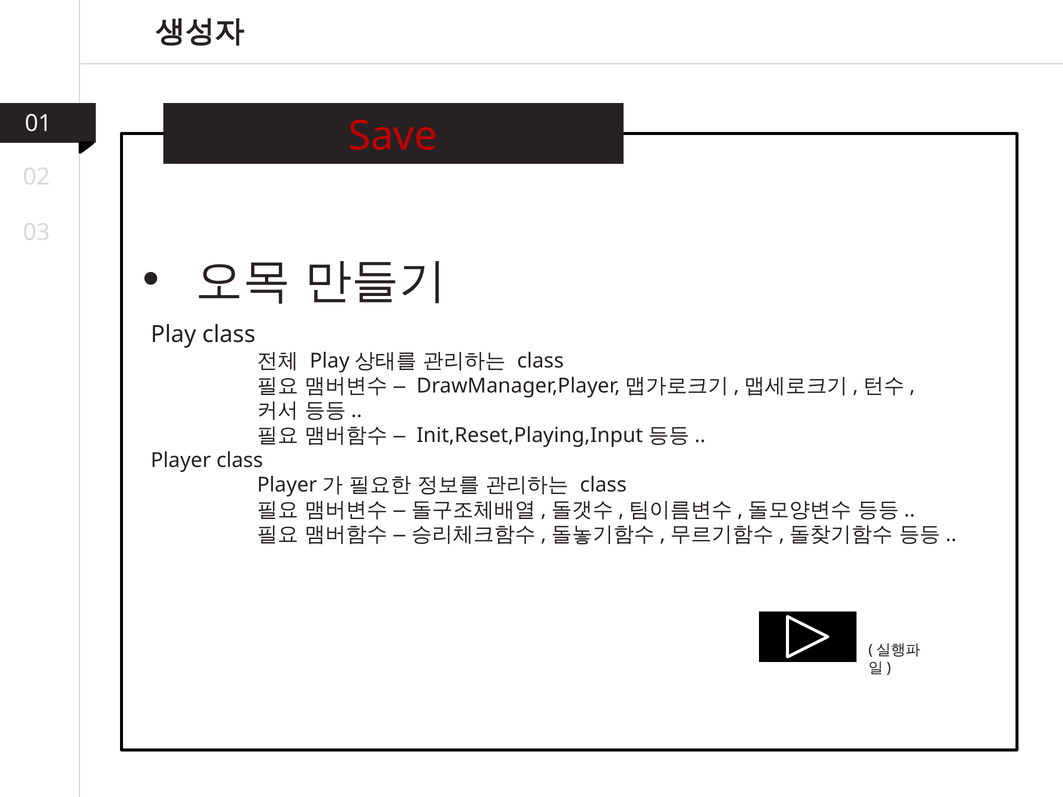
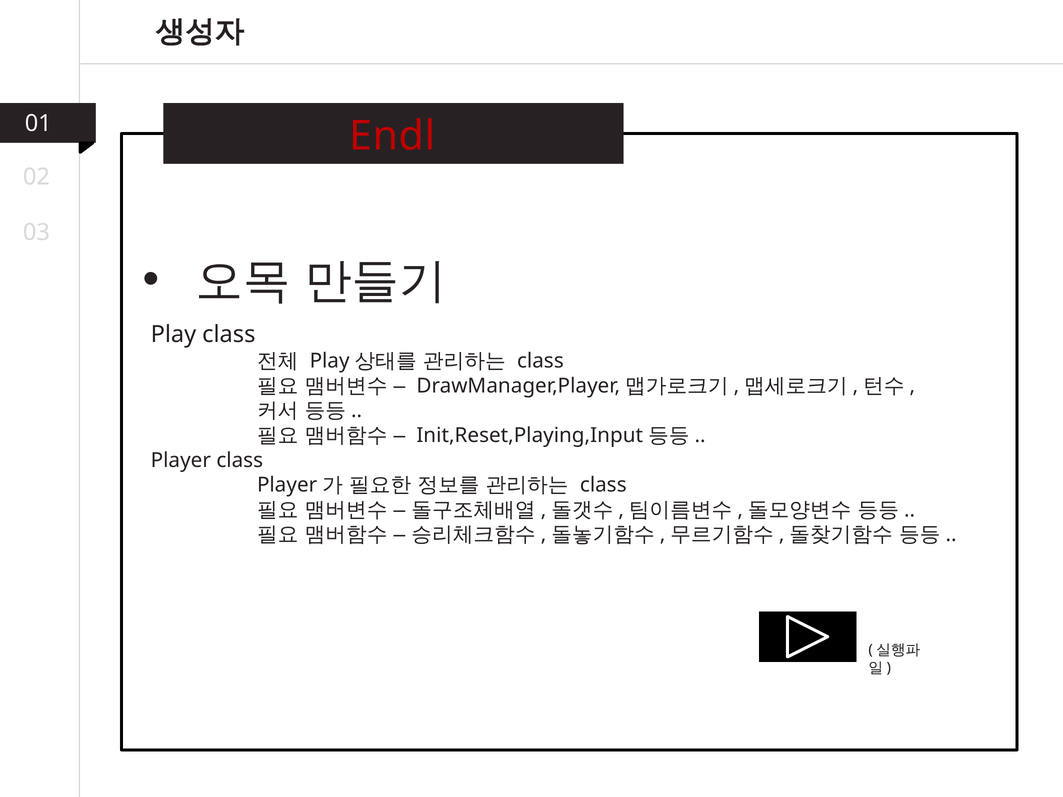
Save: Save -> Endl (392, 136)
